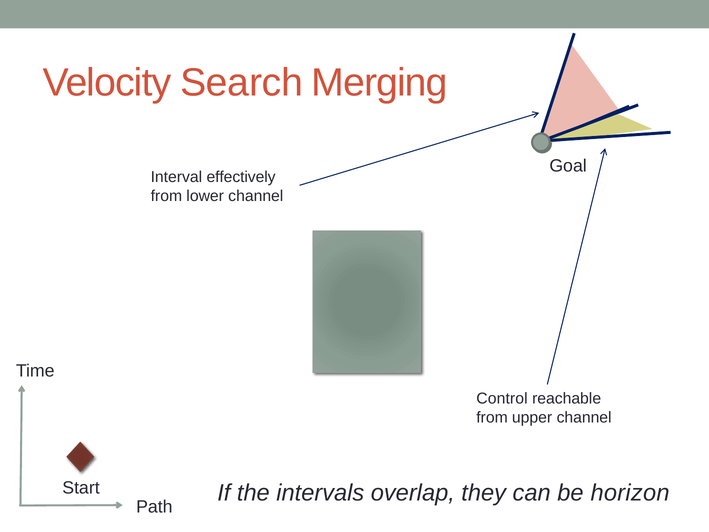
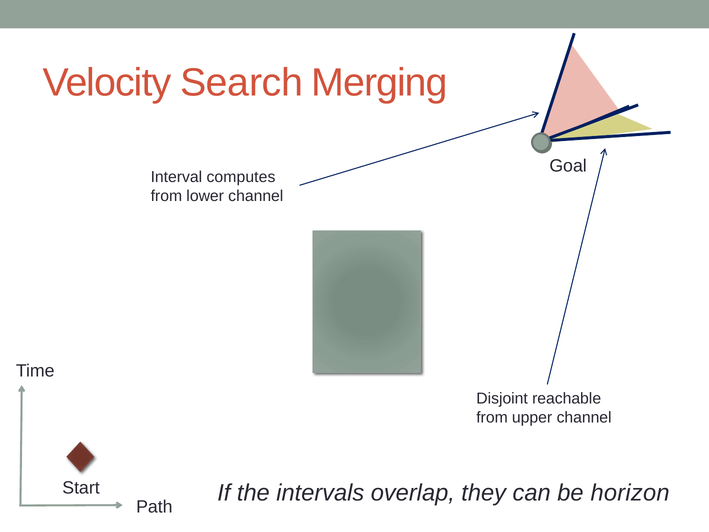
effectively: effectively -> computes (241, 177)
Control: Control -> Disjoint (502, 398)
